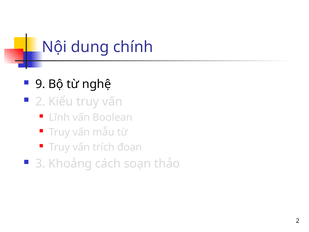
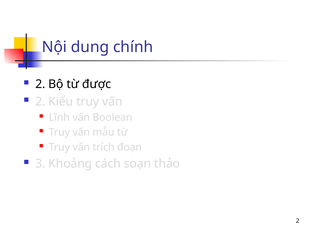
9: 9 -> 2 (40, 84)
nghệ: nghệ -> được (97, 84)
